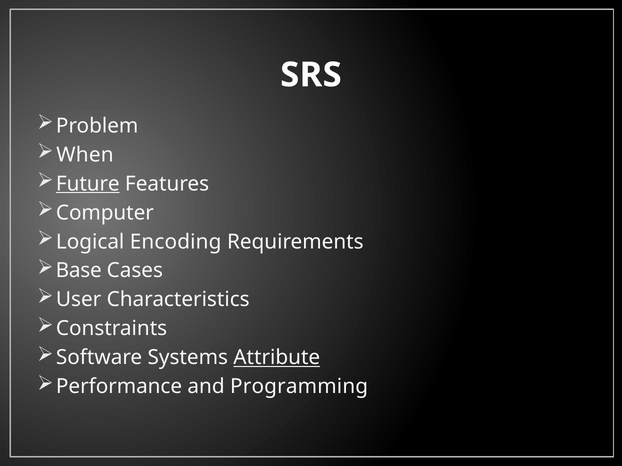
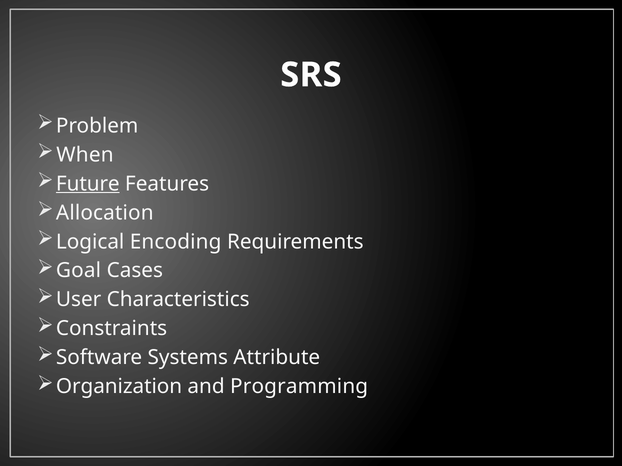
Computer: Computer -> Allocation (105, 213)
Base: Base -> Goal (79, 271)
Attribute underline: present -> none (277, 358)
Performance: Performance -> Organization (119, 387)
